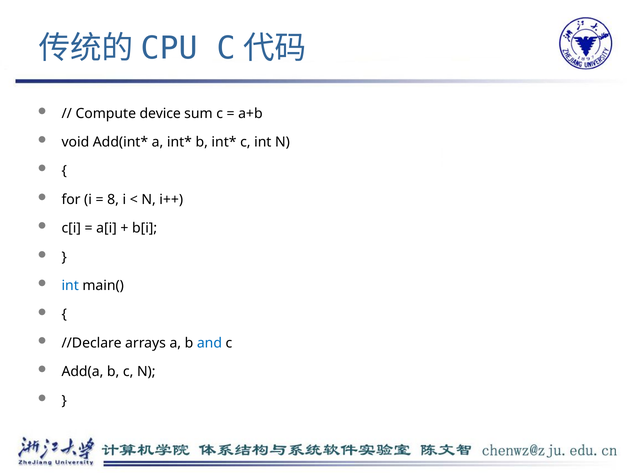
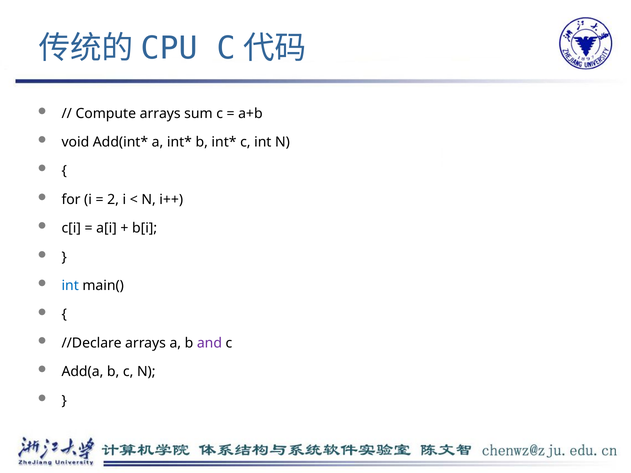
Compute device: device -> arrays (160, 113)
8: 8 -> 2 (113, 200)
and colour: blue -> purple (209, 343)
